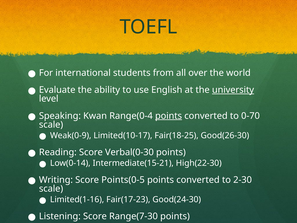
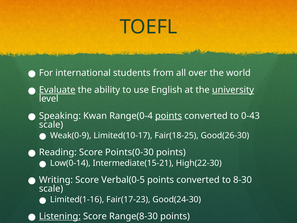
Evaluate underline: none -> present (57, 90)
0-70: 0-70 -> 0-43 (251, 116)
Verbal(0-30: Verbal(0-30 -> Points(0-30 (129, 152)
Points(0-5: Points(0-5 -> Verbal(0-5 (123, 180)
2-30: 2-30 -> 8-30 (243, 180)
Listening underline: none -> present (60, 216)
Range(7-30: Range(7-30 -> Range(8-30 (133, 216)
